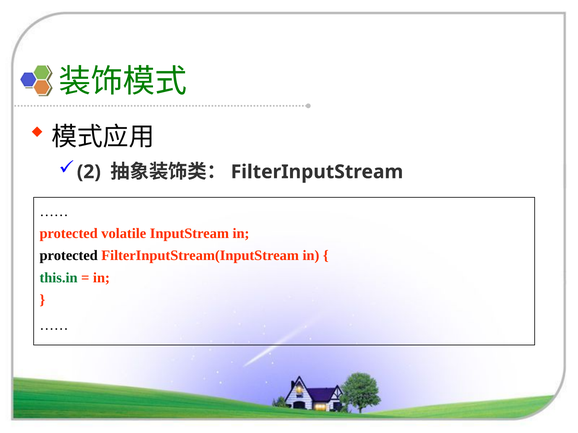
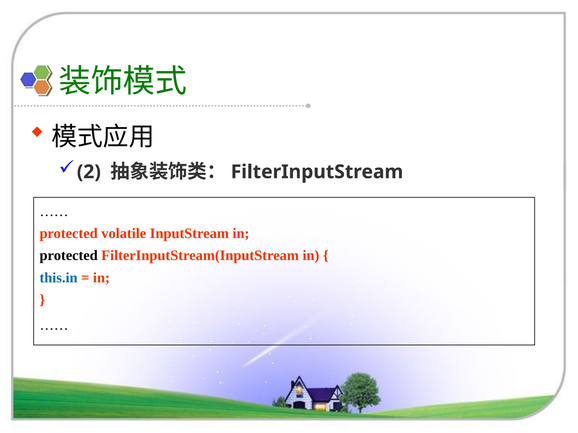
this.in colour: green -> blue (59, 278)
